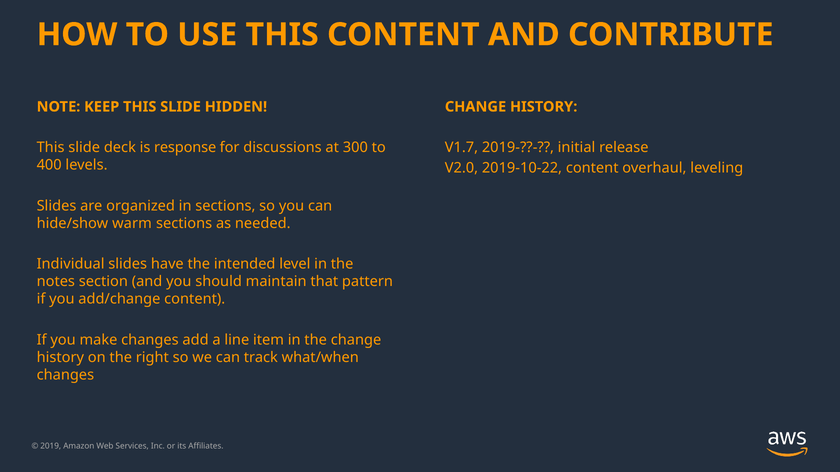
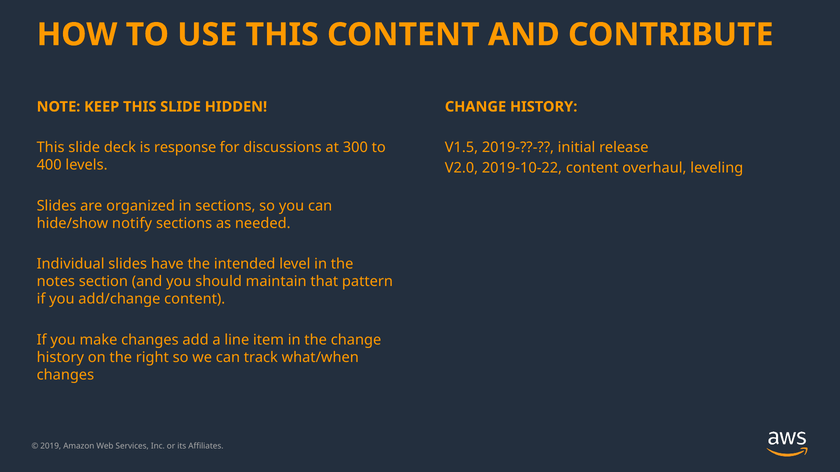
V1.7: V1.7 -> V1.5 (461, 148)
warm: warm -> notify (132, 224)
